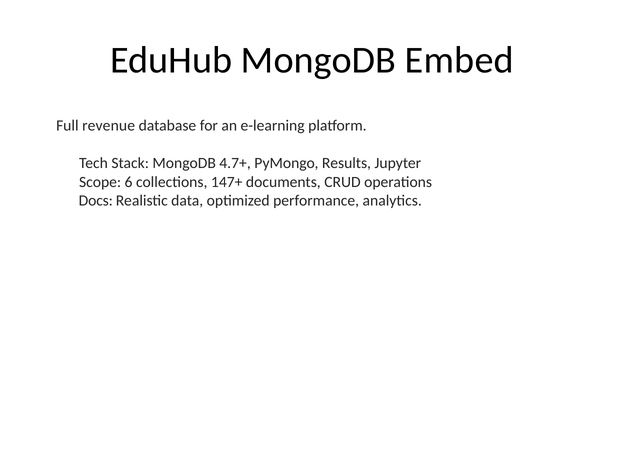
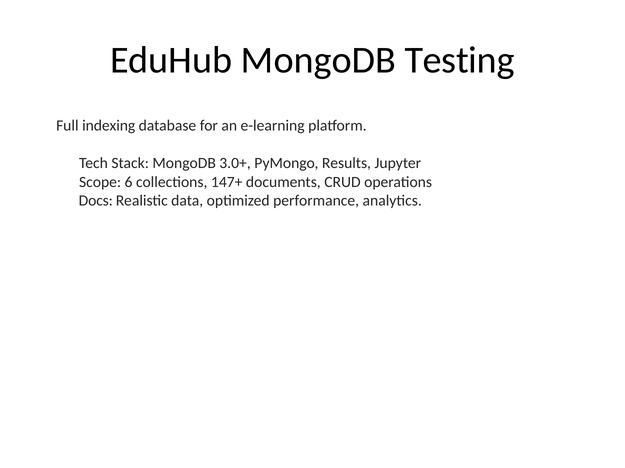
Embed: Embed -> Testing (460, 61)
revenue: revenue -> indexing (109, 126)
4.7+: 4.7+ -> 3.0+ (235, 164)
